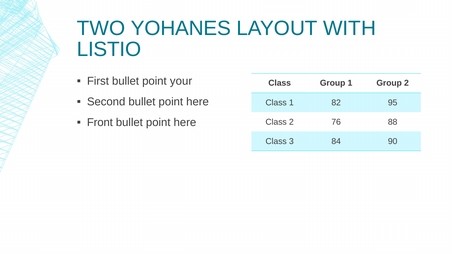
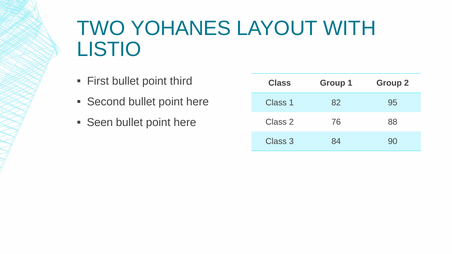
your: your -> third (181, 81)
Front: Front -> Seen (100, 123)
